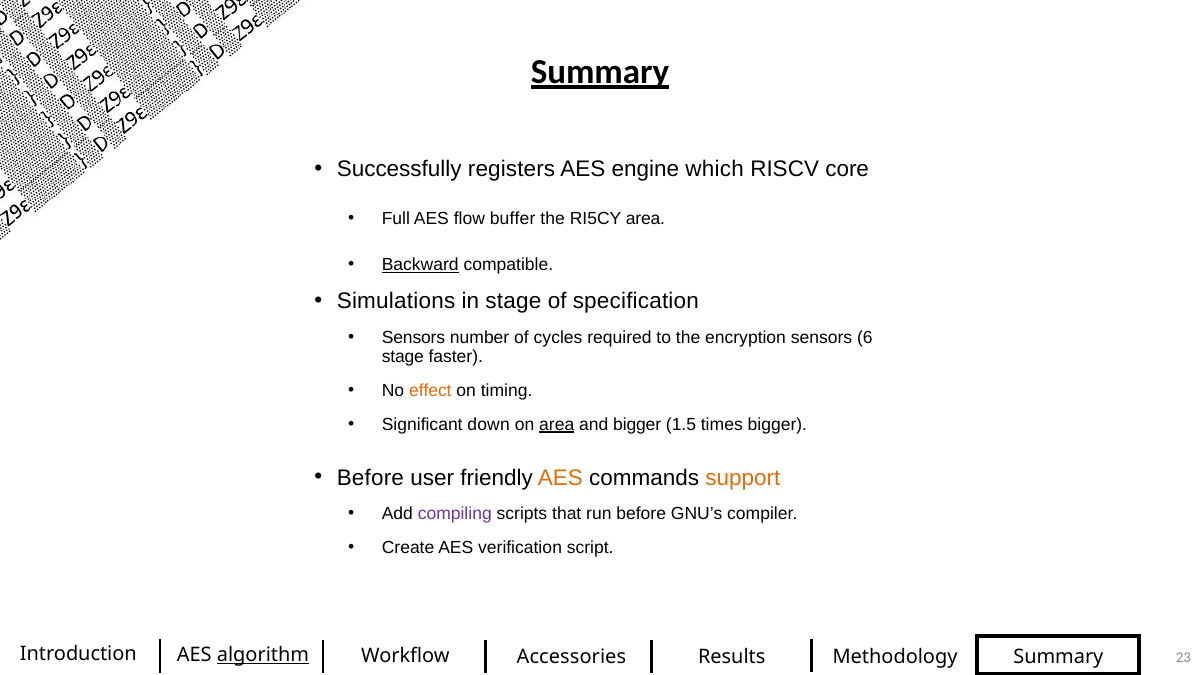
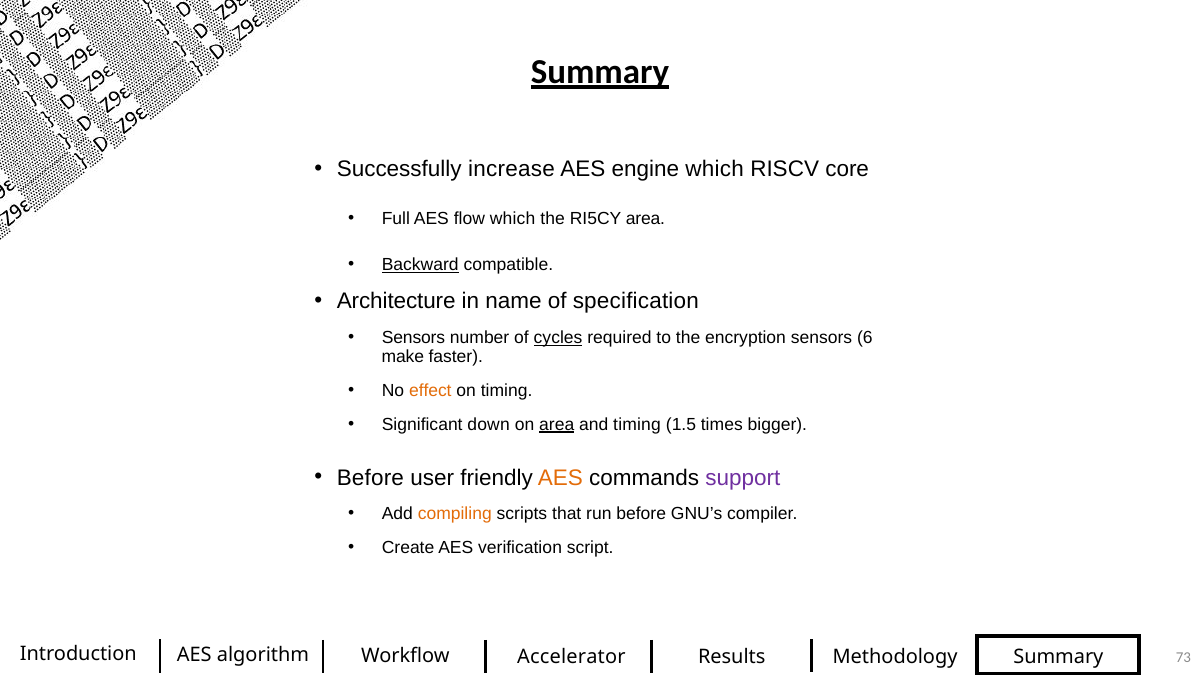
registers: registers -> increase (512, 169)
flow buffer: buffer -> which (513, 218)
Simulations: Simulations -> Architecture (396, 301)
in stage: stage -> name (514, 301)
cycles underline: none -> present (558, 338)
stage: stage -> make (403, 357)
and bigger: bigger -> timing (637, 424)
support colour: orange -> purple (743, 478)
compiling colour: purple -> orange (455, 514)
algorithm underline: present -> none (263, 655)
Accessories: Accessories -> Accelerator (571, 657)
23: 23 -> 73 (1183, 658)
